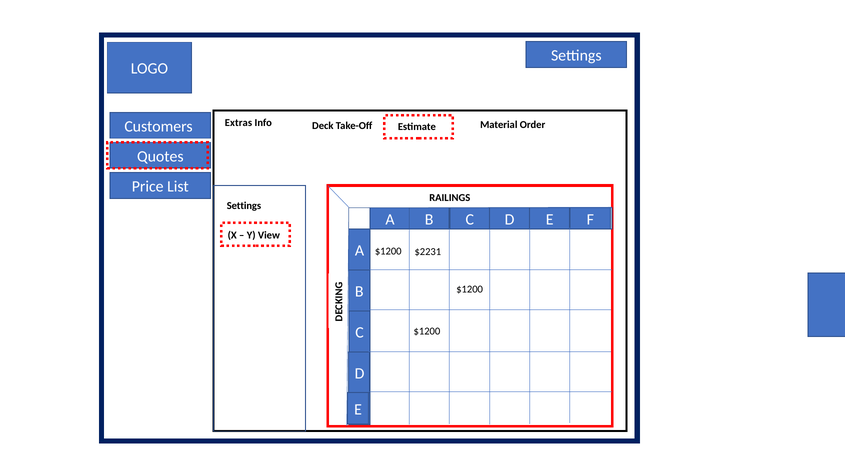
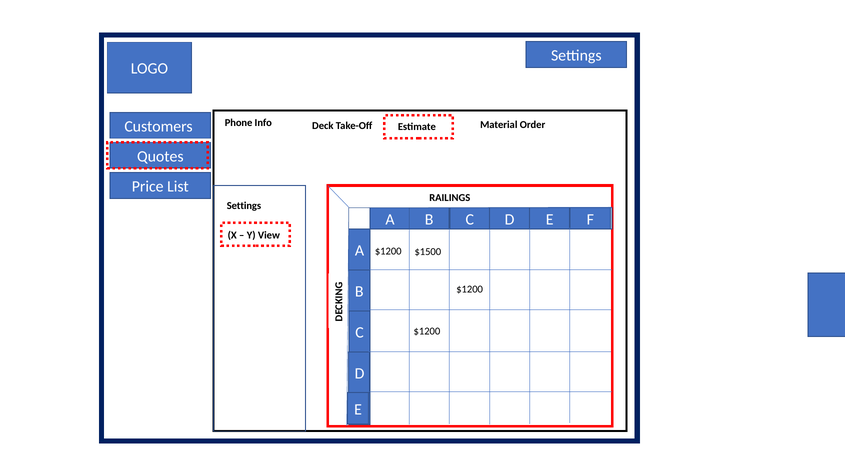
Extras: Extras -> Phone (239, 123)
$2231: $2231 -> $1500 (428, 251)
